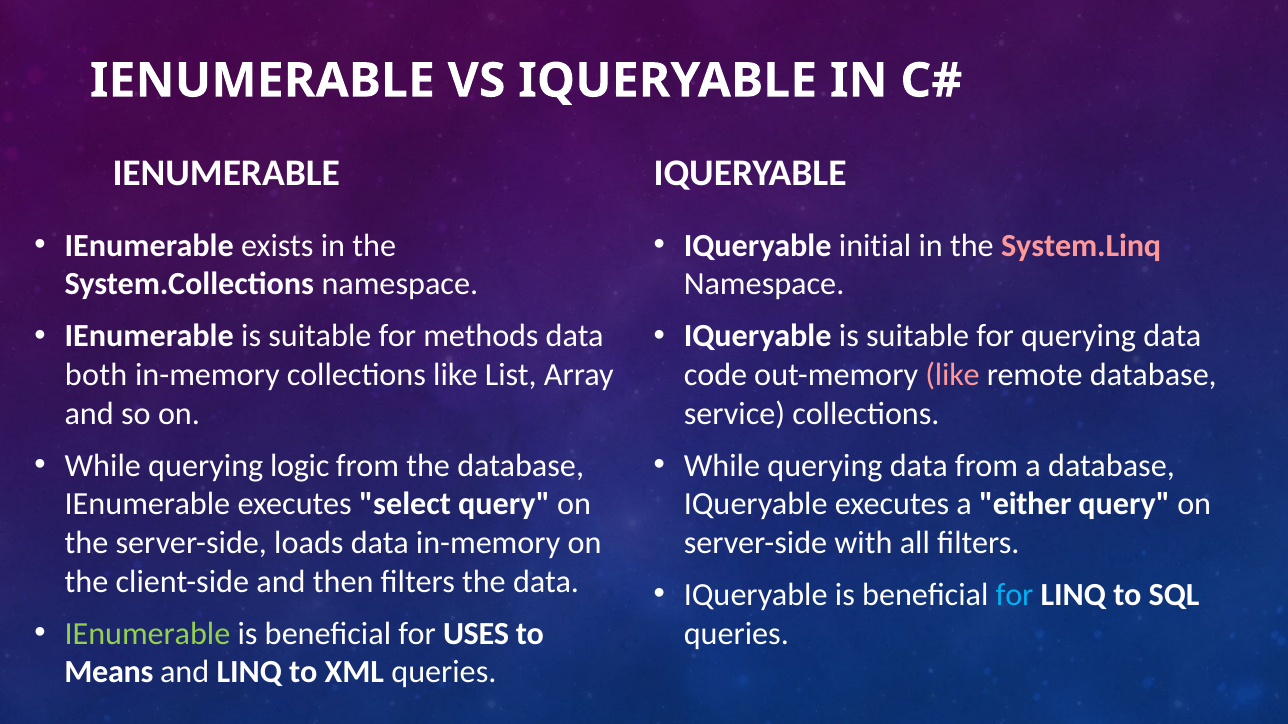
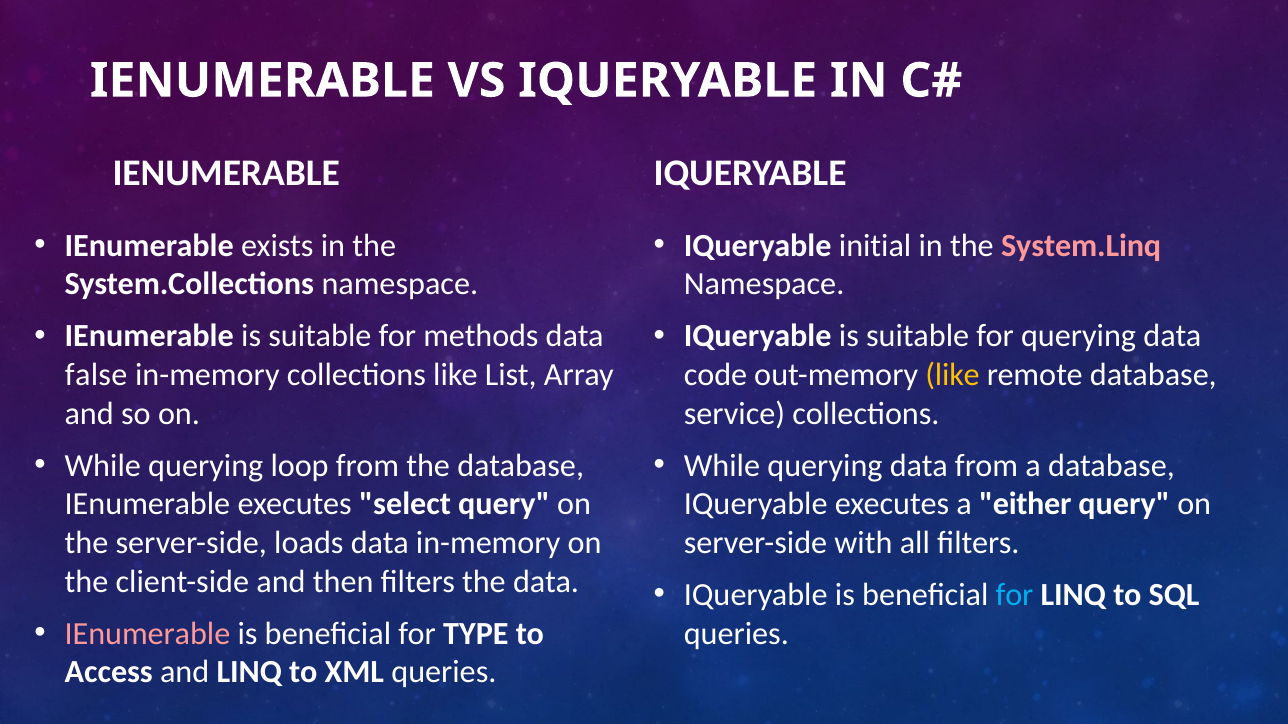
both: both -> false (96, 375)
like colour: pink -> yellow (953, 375)
logic: logic -> loop (300, 466)
IEnumerable colour: light green -> pink (147, 634)
USES: USES -> TYPE (476, 634)
Means: Means -> Access (109, 672)
